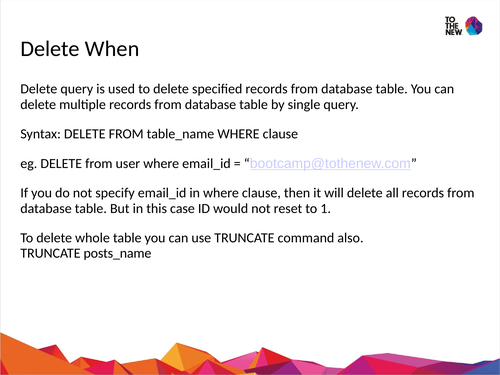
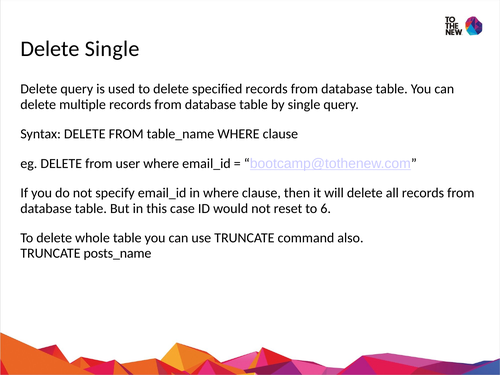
Delete When: When -> Single (112, 49)
1: 1 -> 6 (326, 208)
